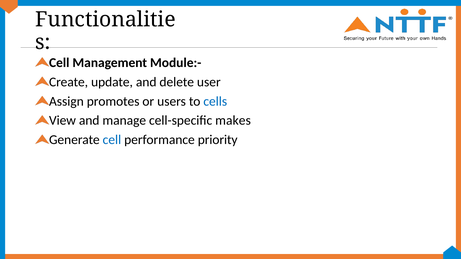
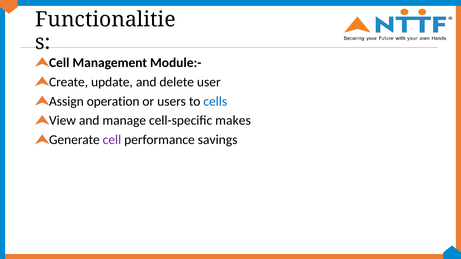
promotes: promotes -> operation (113, 101)
cell colour: blue -> purple (112, 140)
priority: priority -> savings (218, 140)
